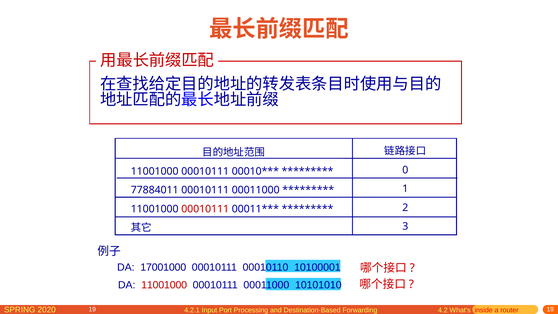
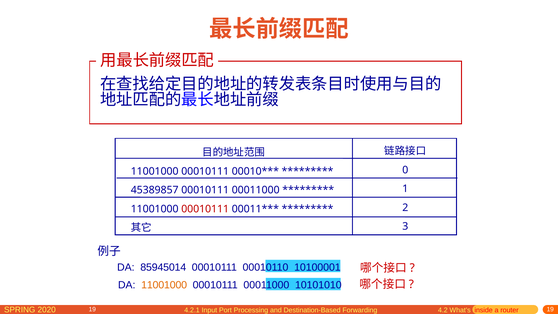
77884011: 77884011 -> 45389857 (155, 190)
17001000: 17001000 -> 85945014 (163, 267)
11001000 colour: red -> orange (164, 285)
